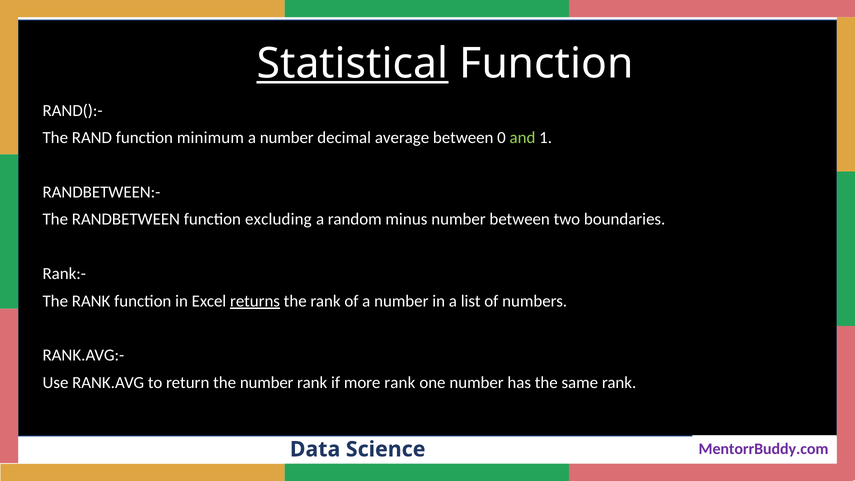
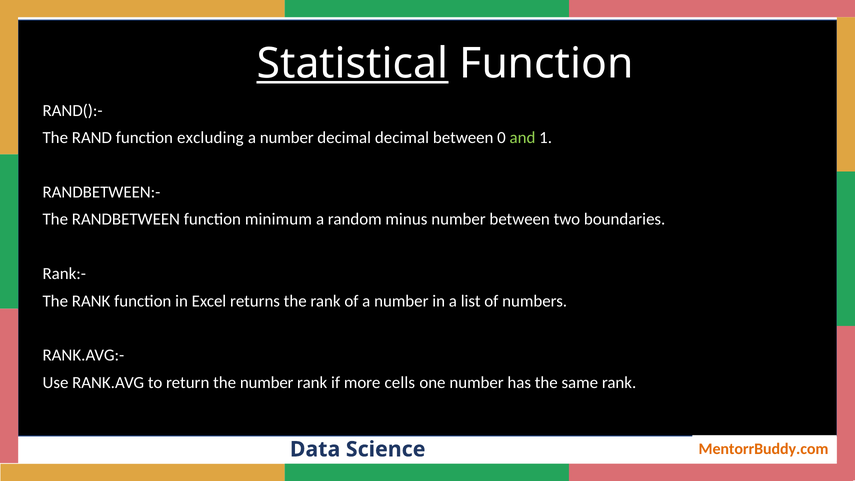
minimum: minimum -> excluding (210, 138)
decimal average: average -> decimal (402, 138)
excluding: excluding -> minimum (278, 219)
returns underline: present -> none (255, 301)
more rank: rank -> cells (400, 382)
MentorrBuddy.com colour: purple -> orange (764, 449)
